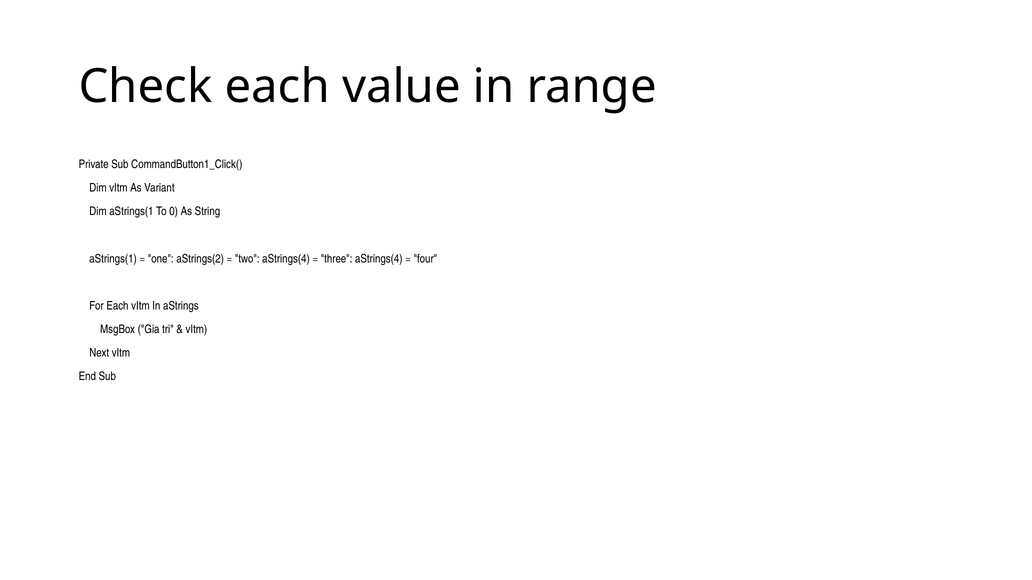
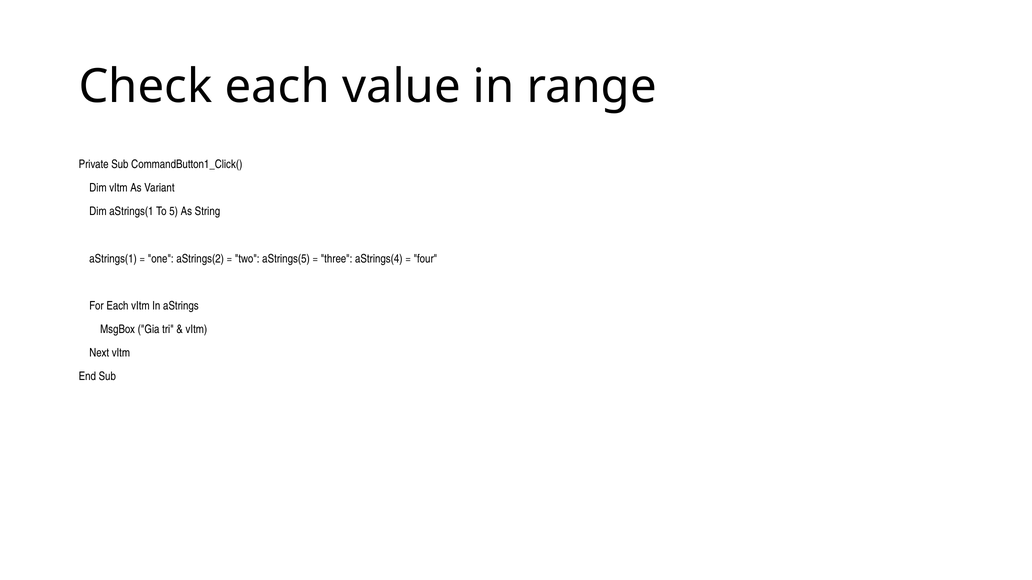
0: 0 -> 5 (174, 212)
two aStrings(4: aStrings(4 -> aStrings(5 (286, 259)
